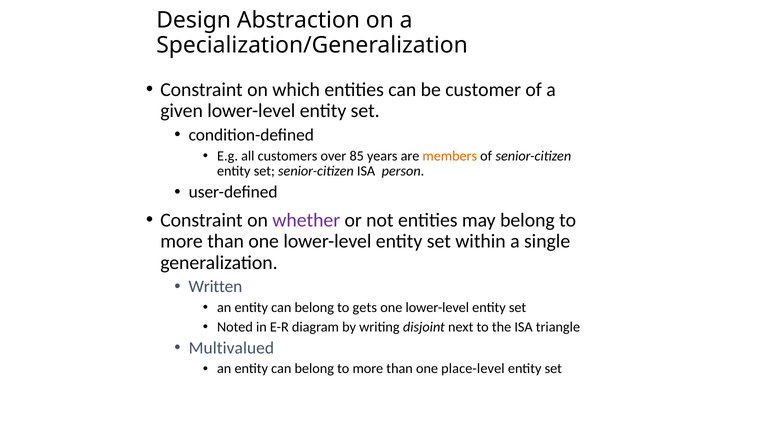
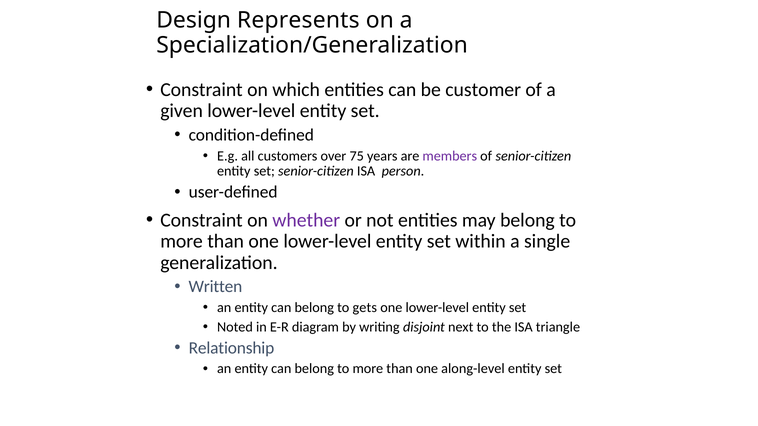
Abstraction: Abstraction -> Represents (298, 20)
85: 85 -> 75 (357, 156)
members colour: orange -> purple (450, 156)
Multivalued: Multivalued -> Relationship (231, 348)
place-level: place-level -> along-level (473, 369)
